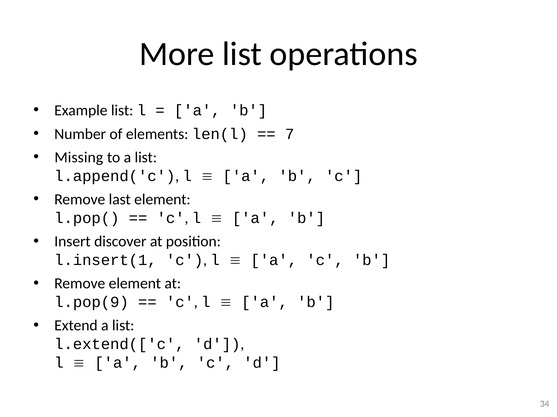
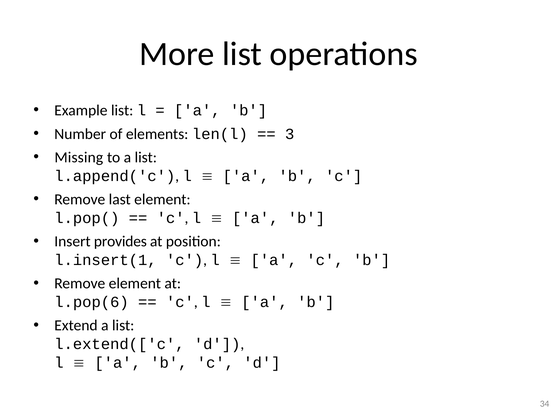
7: 7 -> 3 (290, 134)
discover: discover -> provides (120, 242)
l.pop(9: l.pop(9 -> l.pop(6 (92, 303)
